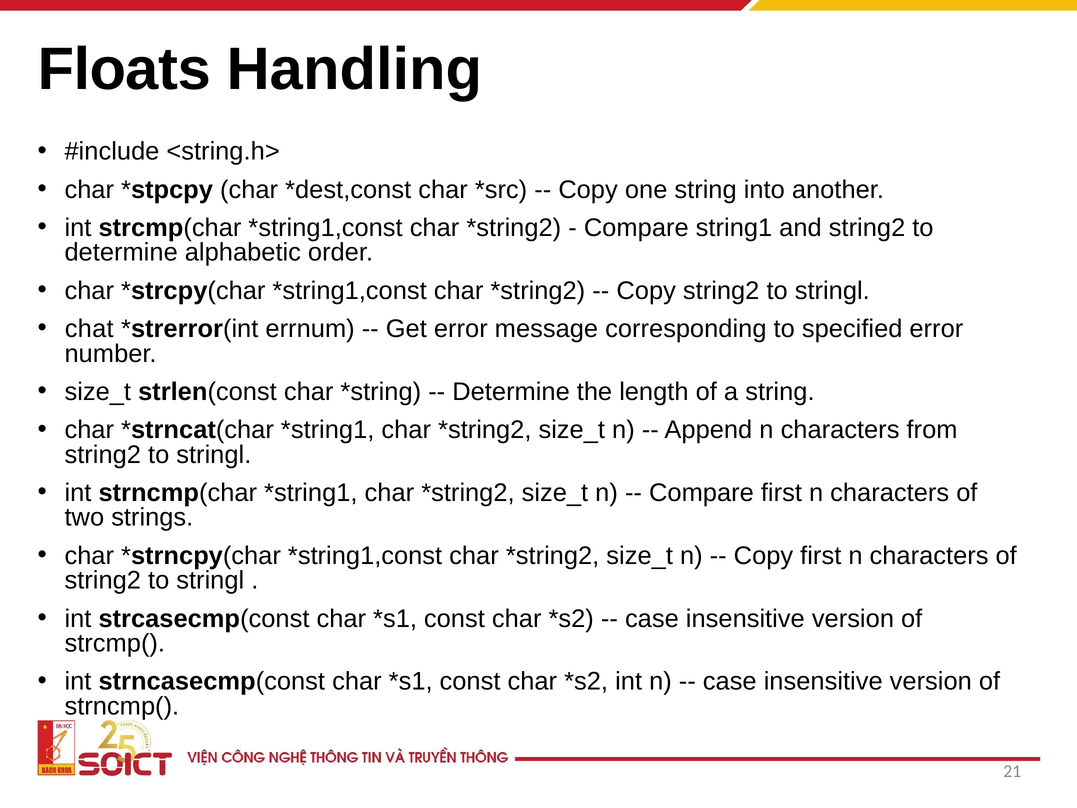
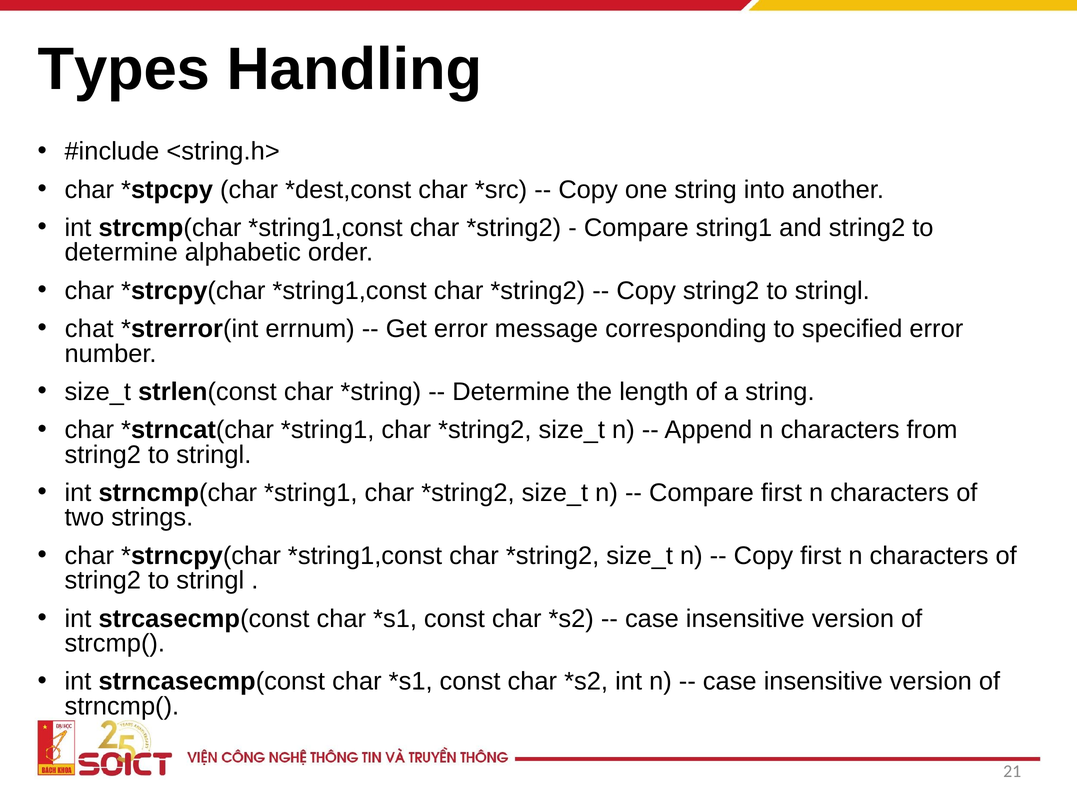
Floats: Floats -> Types (124, 70)
